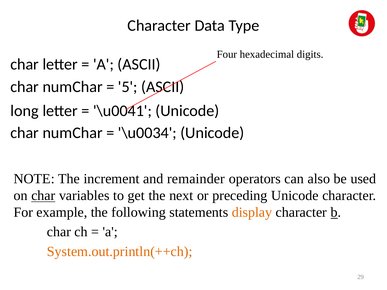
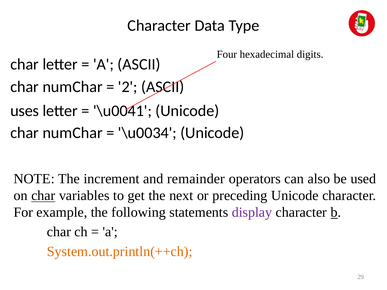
5: 5 -> 2 (128, 87)
long: long -> uses (25, 111)
display colour: orange -> purple (252, 213)
